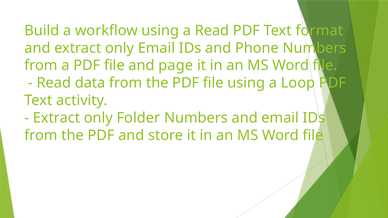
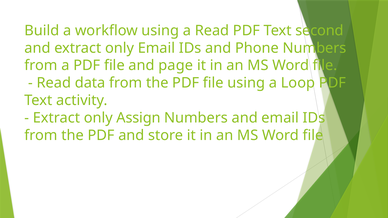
format: format -> second (319, 31)
Folder: Folder -> Assign (139, 118)
